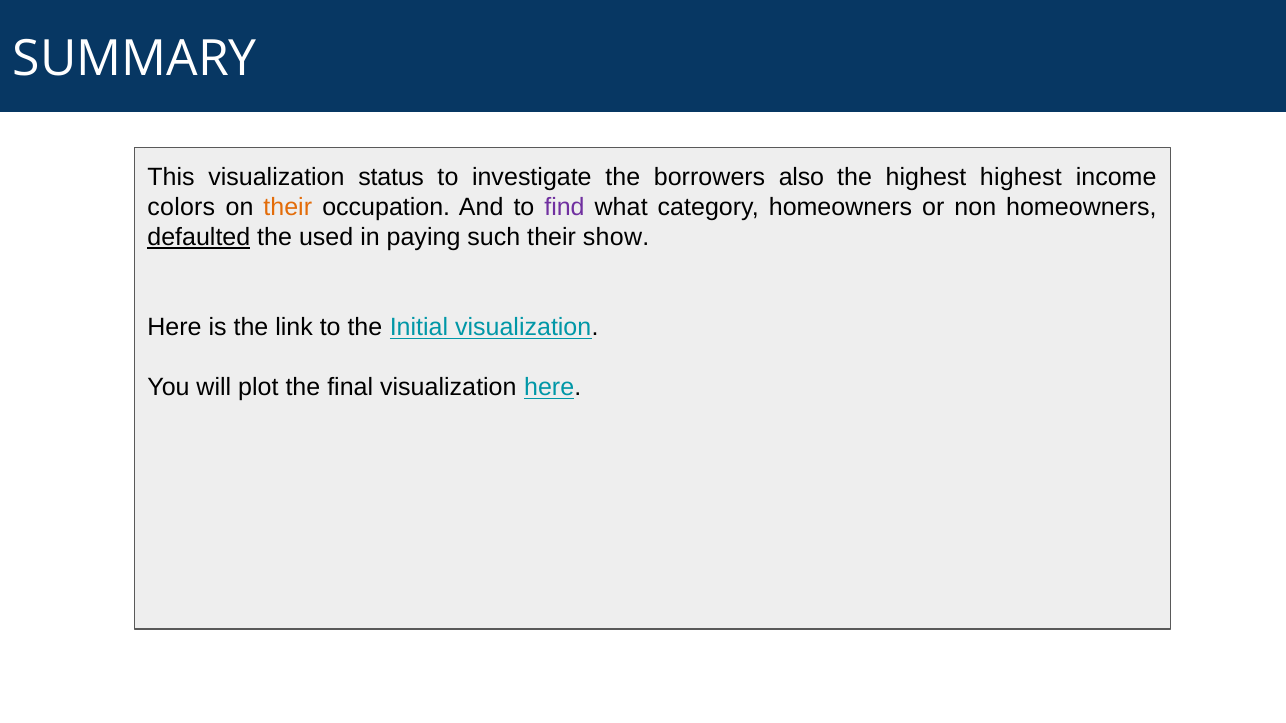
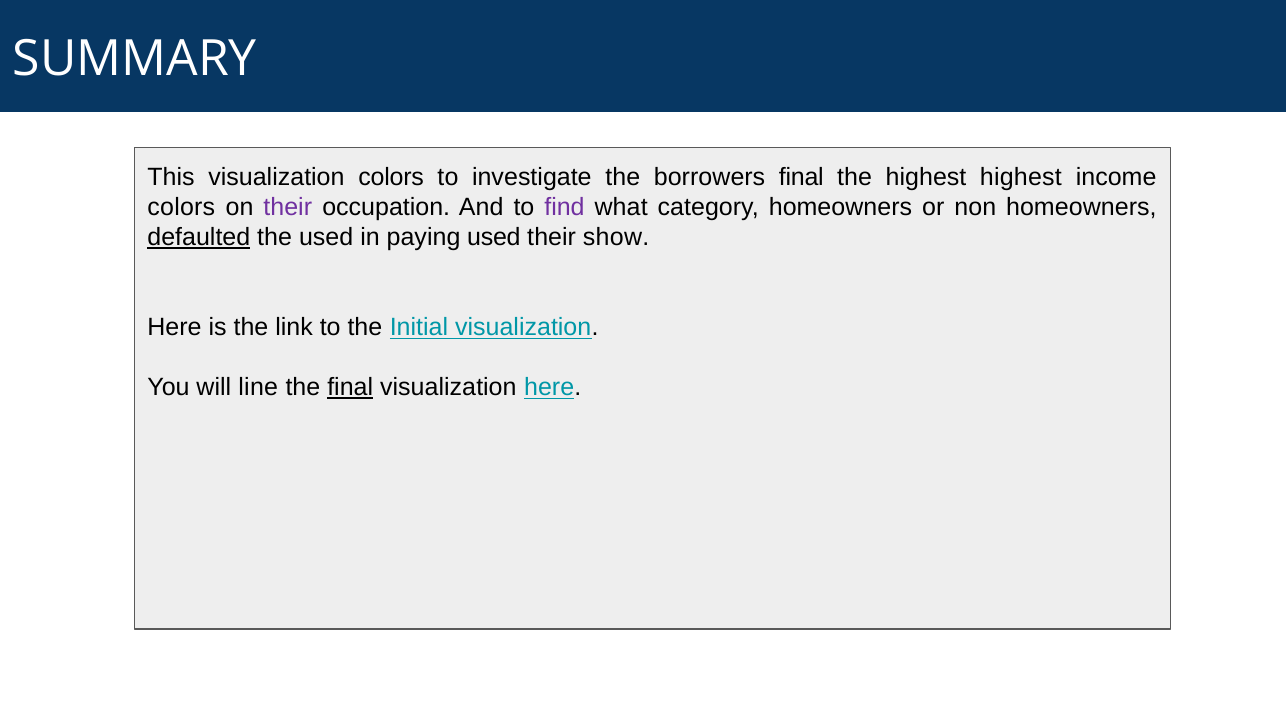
visualization status: status -> colors (391, 177)
borrowers also: also -> final (801, 177)
their colour: orange -> purple (288, 207)
paying such: such -> used (494, 237)
plot: plot -> line (258, 387)
final underline: none -> present (350, 387)
